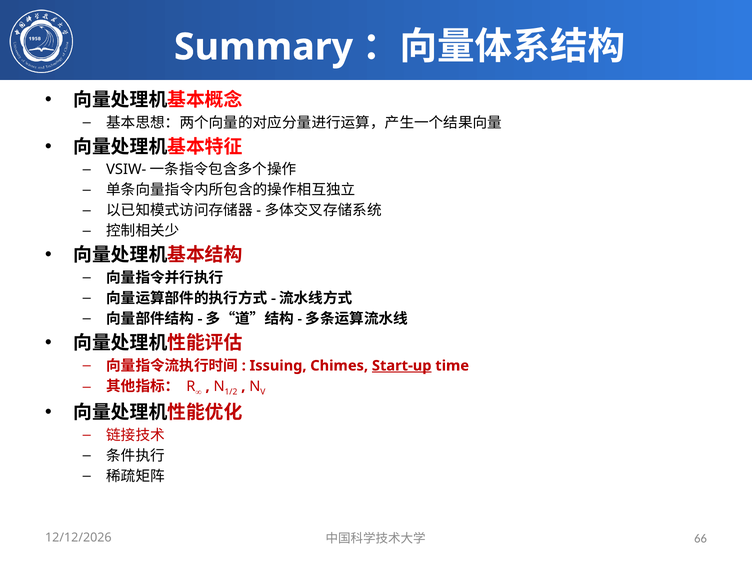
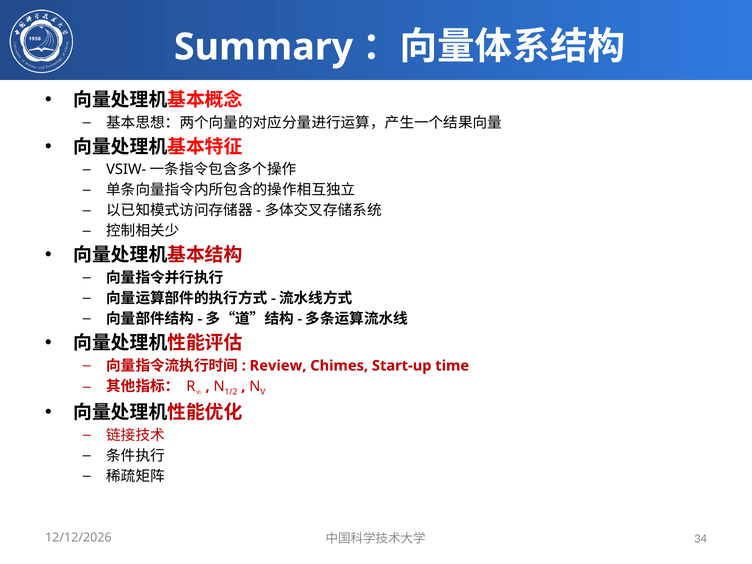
Issuing: Issuing -> Review (278, 366)
Start-up underline: present -> none (402, 366)
66: 66 -> 34 (701, 538)
